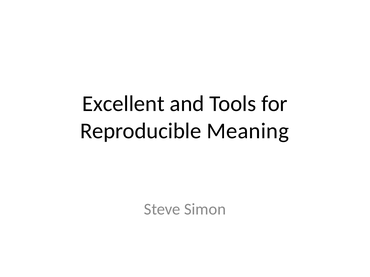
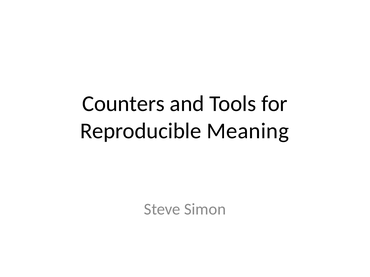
Excellent: Excellent -> Counters (123, 104)
